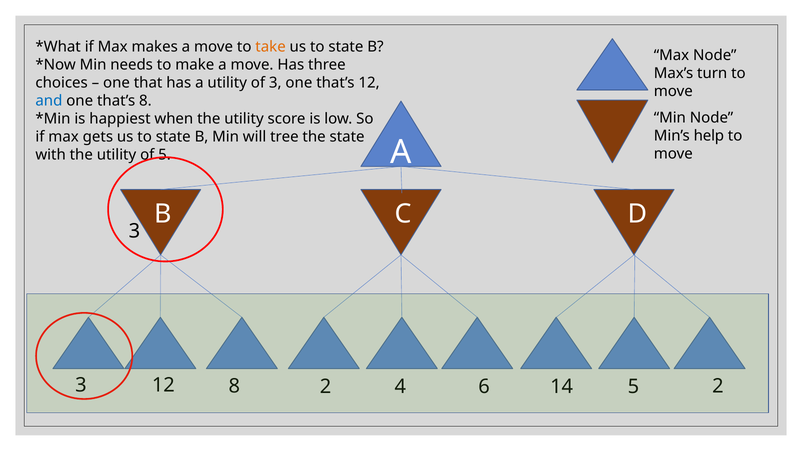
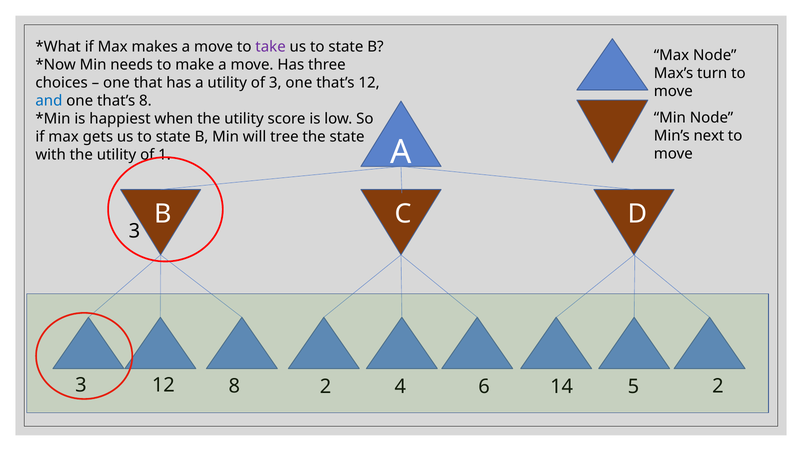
take colour: orange -> purple (271, 47)
help: help -> next (709, 136)
of 5: 5 -> 1 (165, 155)
